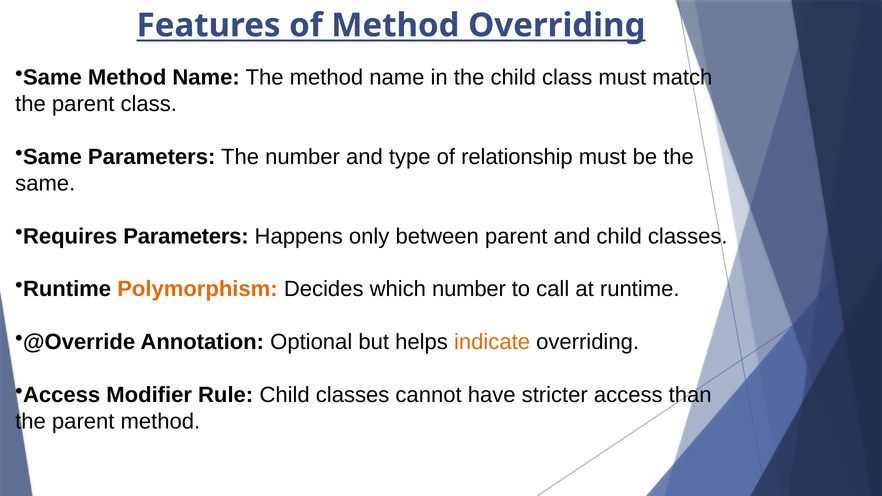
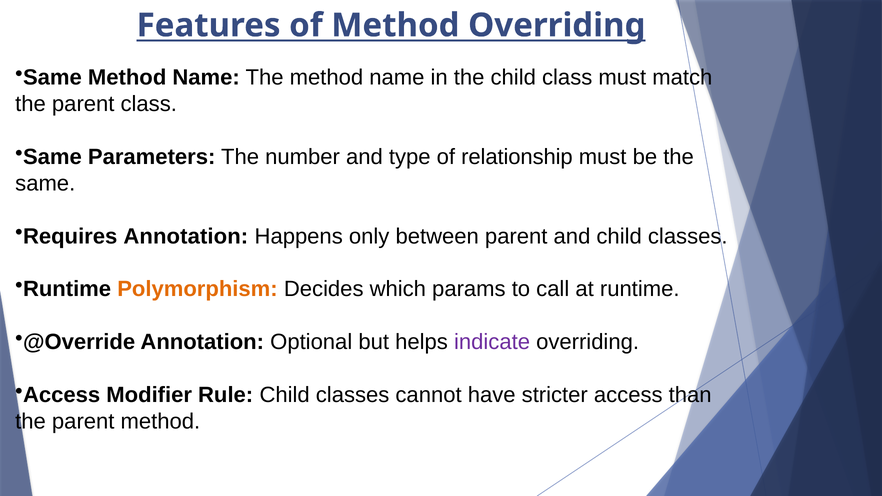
Requires Parameters: Parameters -> Annotation (186, 236)
which number: number -> params (469, 289)
indicate colour: orange -> purple (492, 342)
